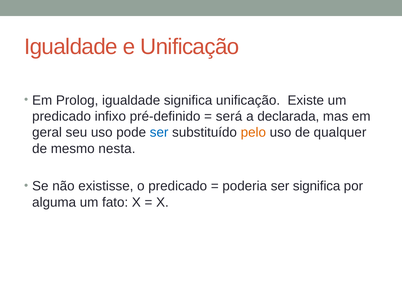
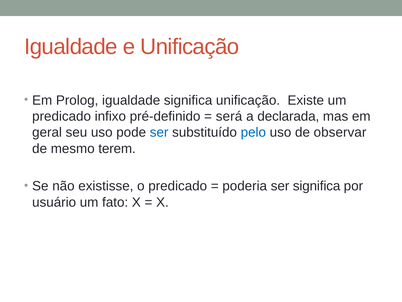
pelo colour: orange -> blue (253, 132)
qualquer: qualquer -> observar (340, 132)
nesta: nesta -> terem (117, 148)
alguma: alguma -> usuário (54, 202)
